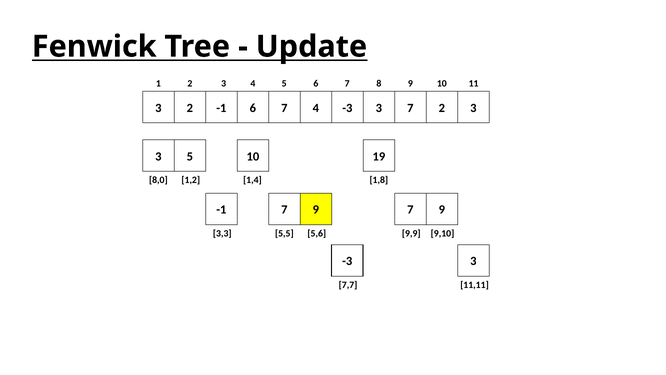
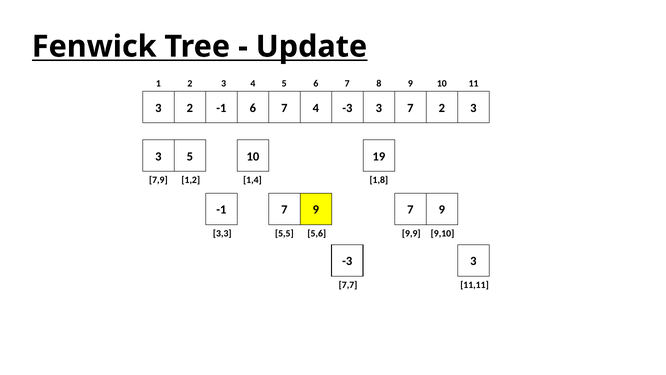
8,0: 8,0 -> 7,9 (158, 180)
